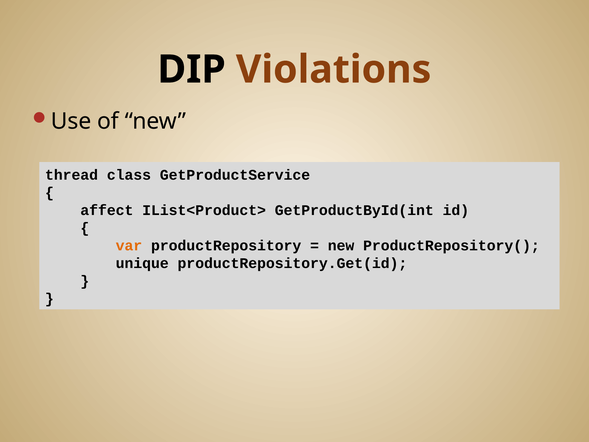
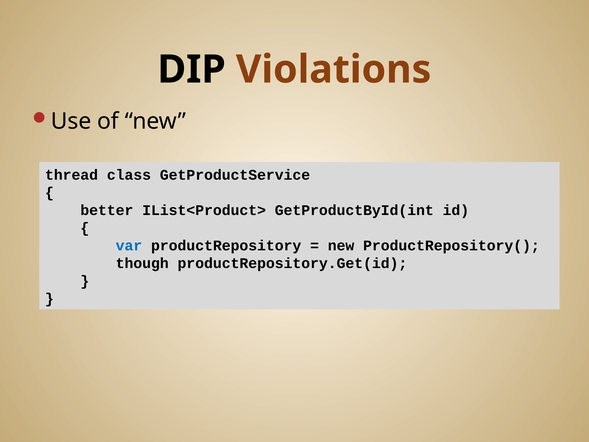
affect: affect -> better (107, 210)
var colour: orange -> blue (129, 245)
unique: unique -> though (142, 263)
